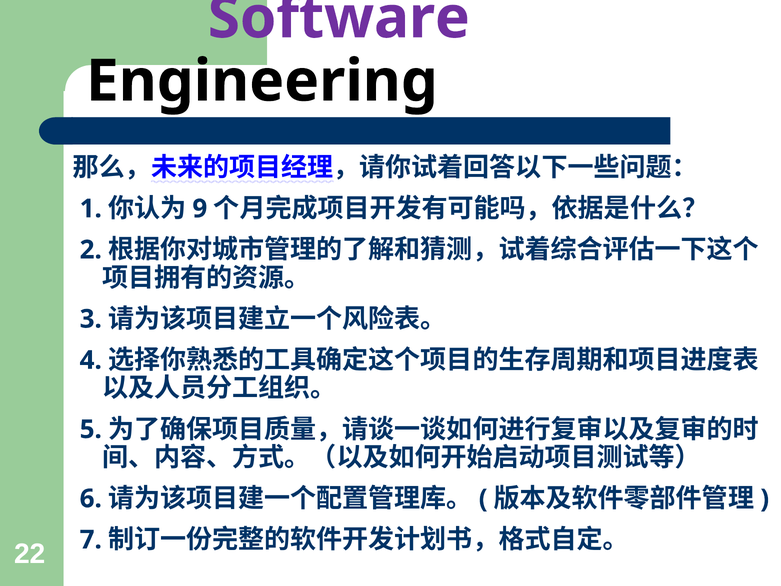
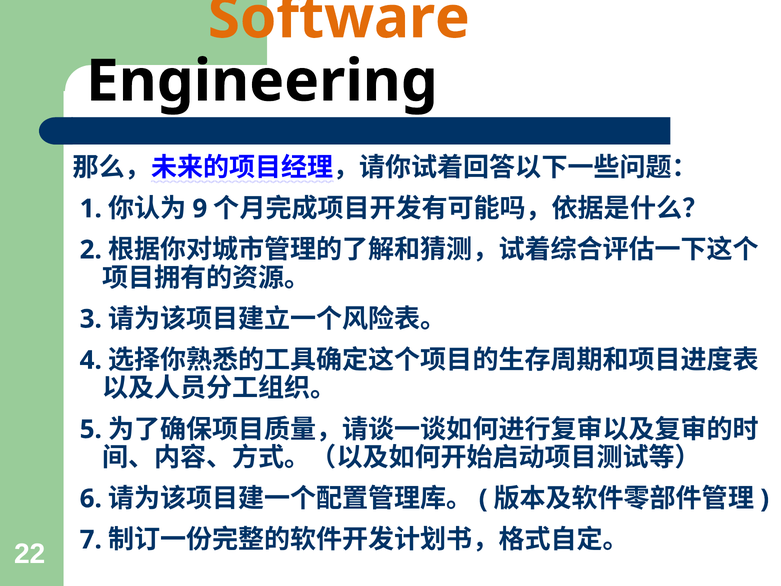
Software colour: purple -> orange (339, 18)
